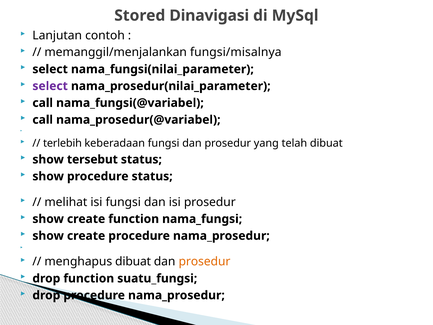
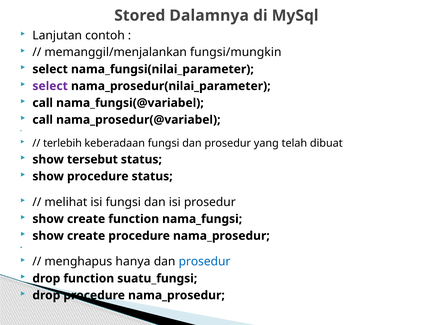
Dinavigasi: Dinavigasi -> Dalamnya (209, 16)
fungsi/misalnya: fungsi/misalnya -> fungsi/mungkin (236, 52)
menghapus dibuat: dibuat -> hanya (133, 261)
prosedur colour: orange -> blue (205, 261)
